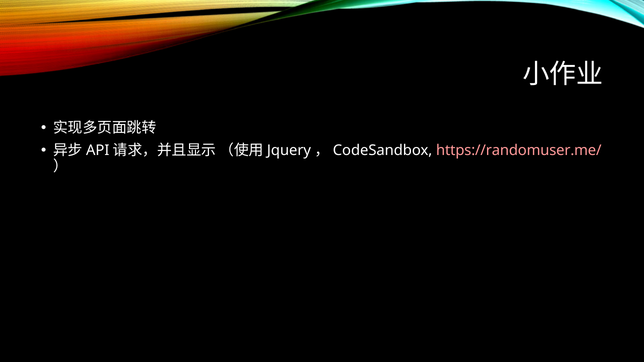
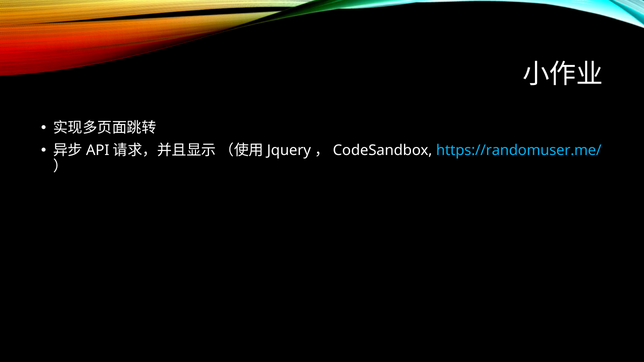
https://randomuser.me/ colour: pink -> light blue (519, 151)
